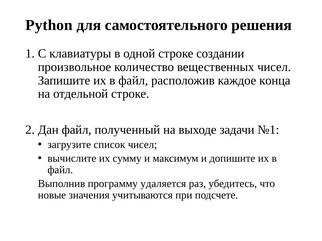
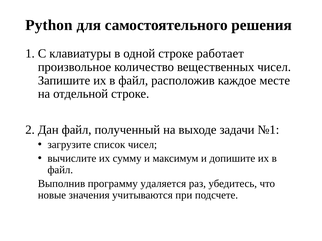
создании: создании -> работает (220, 54)
конца: конца -> месте (275, 81)
